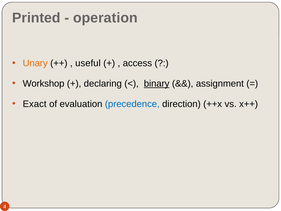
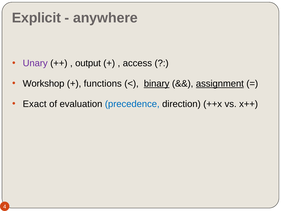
Printed: Printed -> Explicit (36, 18)
operation: operation -> anywhere (105, 18)
Unary colour: orange -> purple (35, 63)
useful: useful -> output (88, 63)
declaring: declaring -> functions (103, 84)
assignment underline: none -> present (220, 84)
